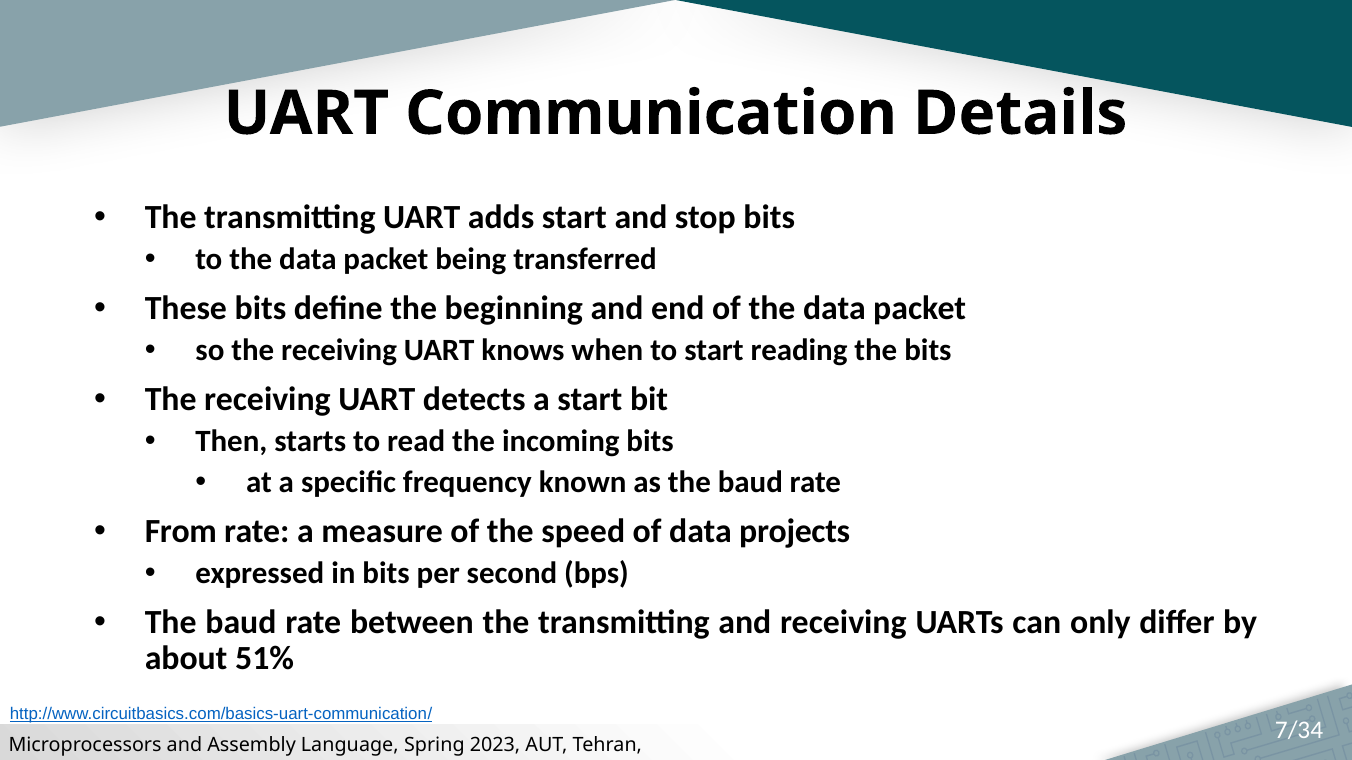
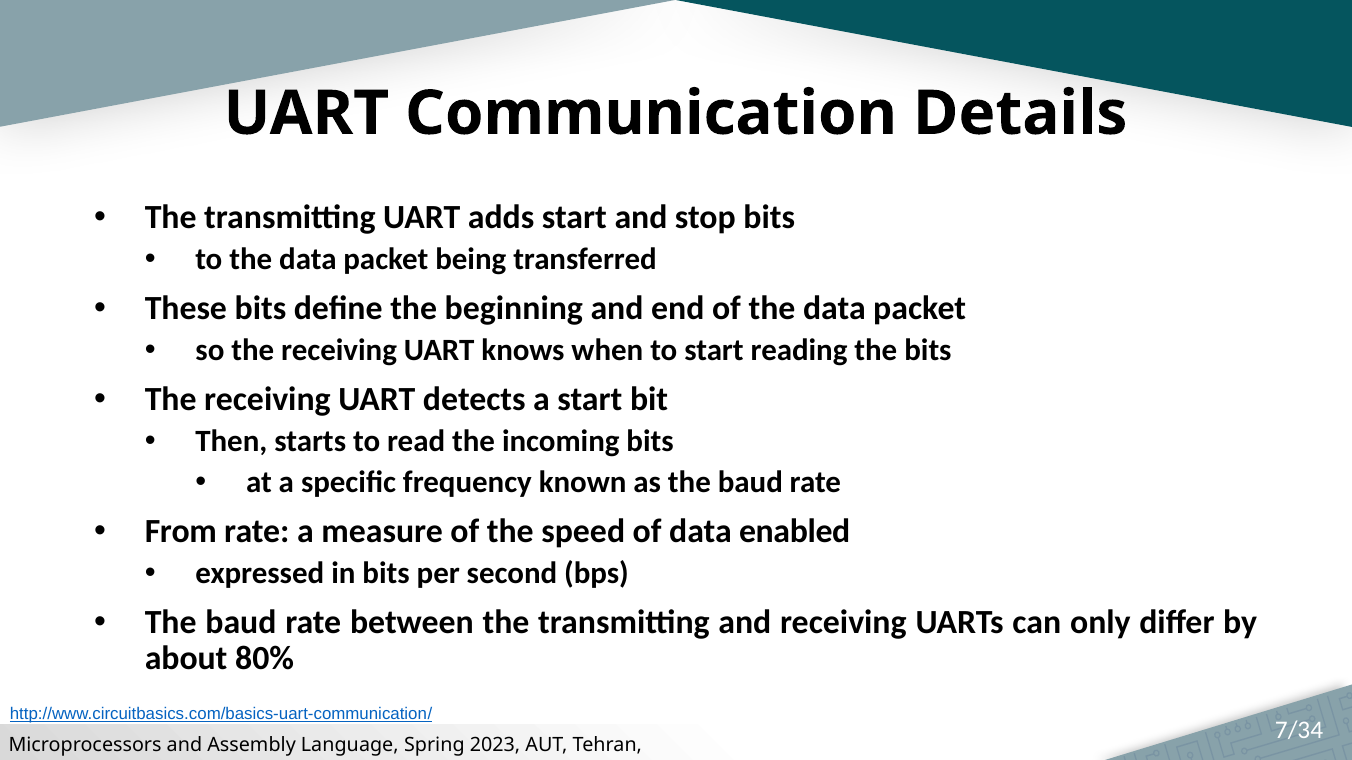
projects: projects -> enabled (795, 532)
51%: 51% -> 80% (265, 659)
